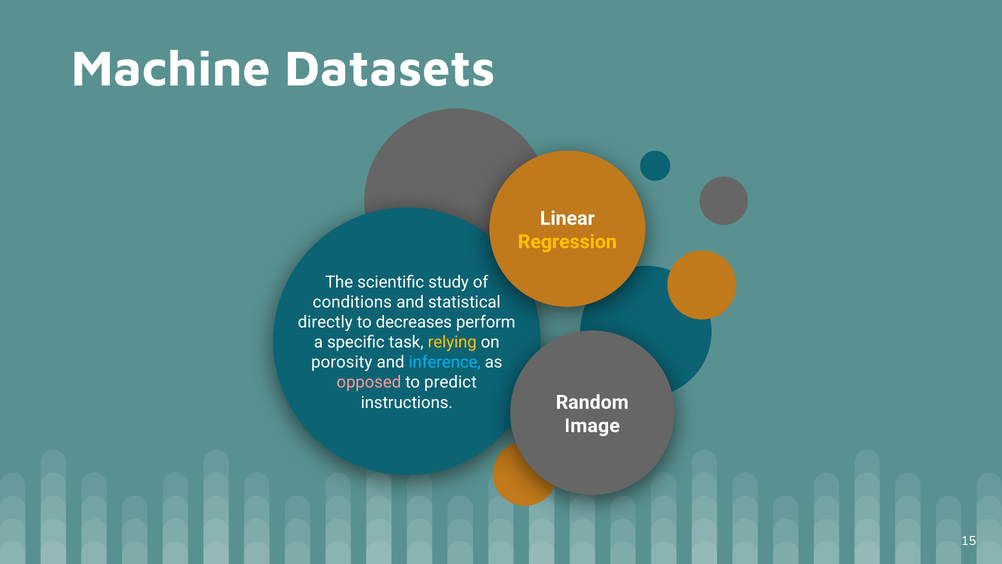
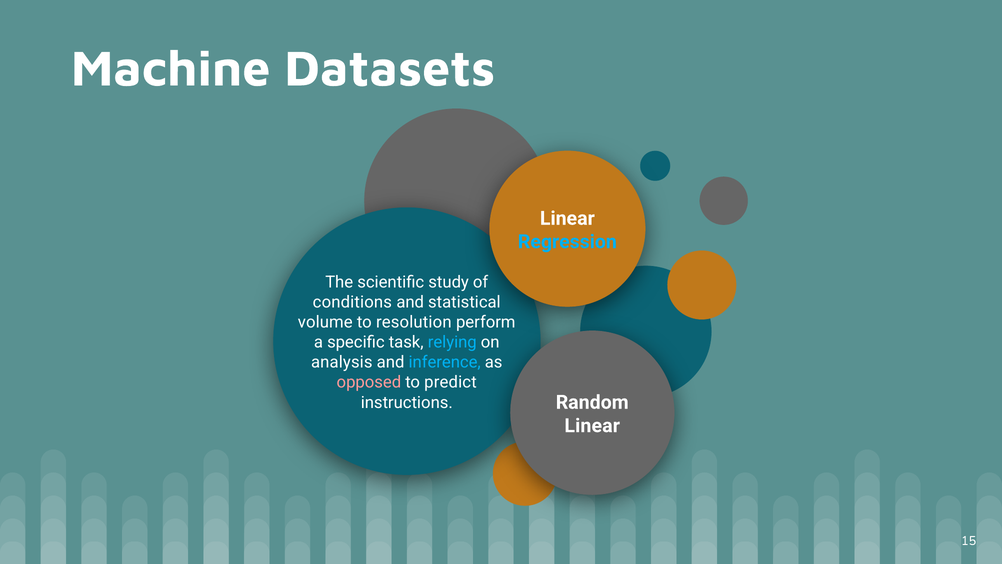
Regression colour: yellow -> light blue (567, 242)
directly: directly -> volume (325, 322)
decreases: decreases -> resolution (414, 322)
relying colour: yellow -> light blue (452, 342)
porosity: porosity -> analysis (342, 362)
Image: Image -> Linear (592, 425)
